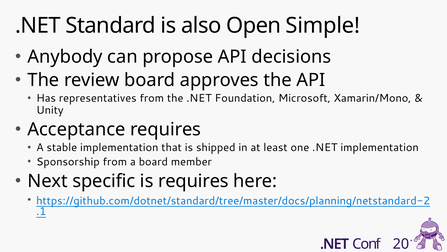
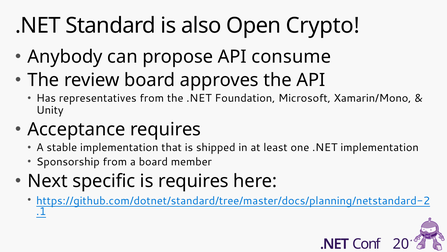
Simple: Simple -> Crypto (323, 26)
decisions: decisions -> consume (291, 57)
